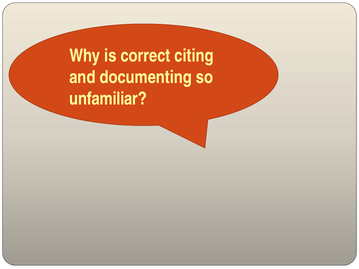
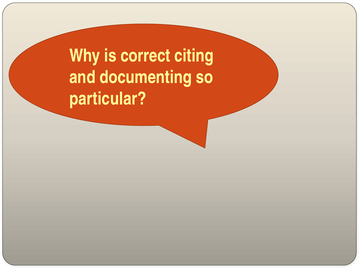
unfamiliar: unfamiliar -> particular (108, 99)
